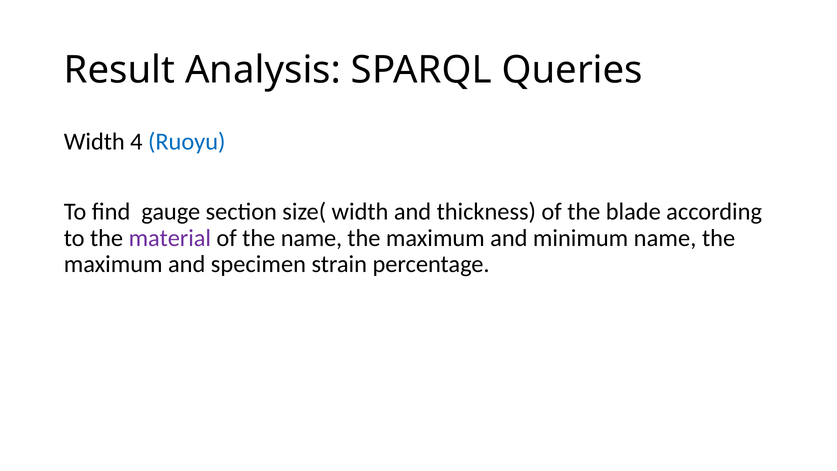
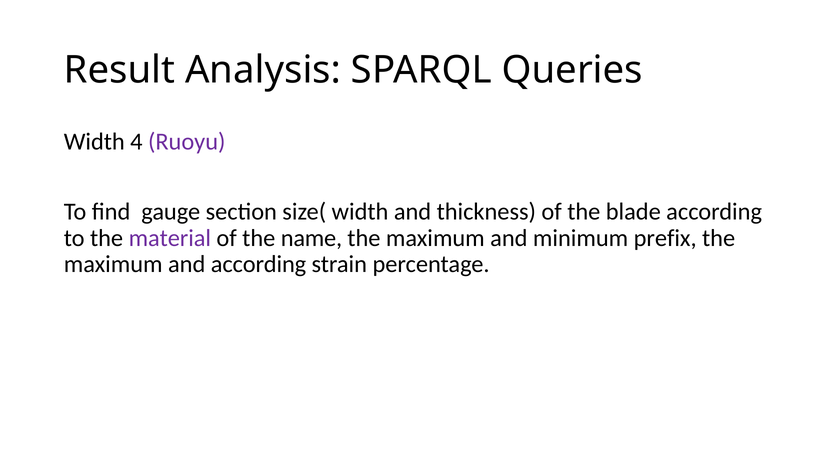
Ruoyu colour: blue -> purple (187, 141)
minimum name: name -> prefix (665, 238)
and specimen: specimen -> according (259, 264)
